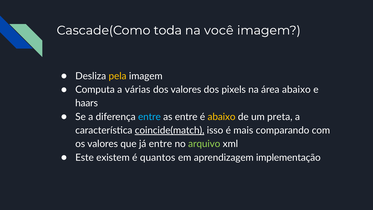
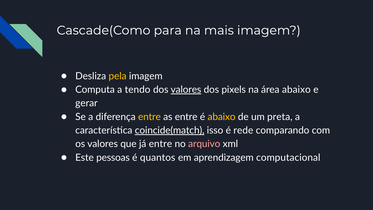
toda: toda -> para (168, 30)
você: você -> mais (219, 30)
várias: várias -> tendo (138, 90)
valores underline: none -> present (186, 90)
haars: haars -> gerar (87, 103)
entre colour: light blue -> yellow (149, 117)
mais: mais -> rede (243, 130)
arquivo colour: light green -> pink (204, 144)
existem: existem -> pessoas (113, 157)
implementação: implementação -> computacional (288, 157)
